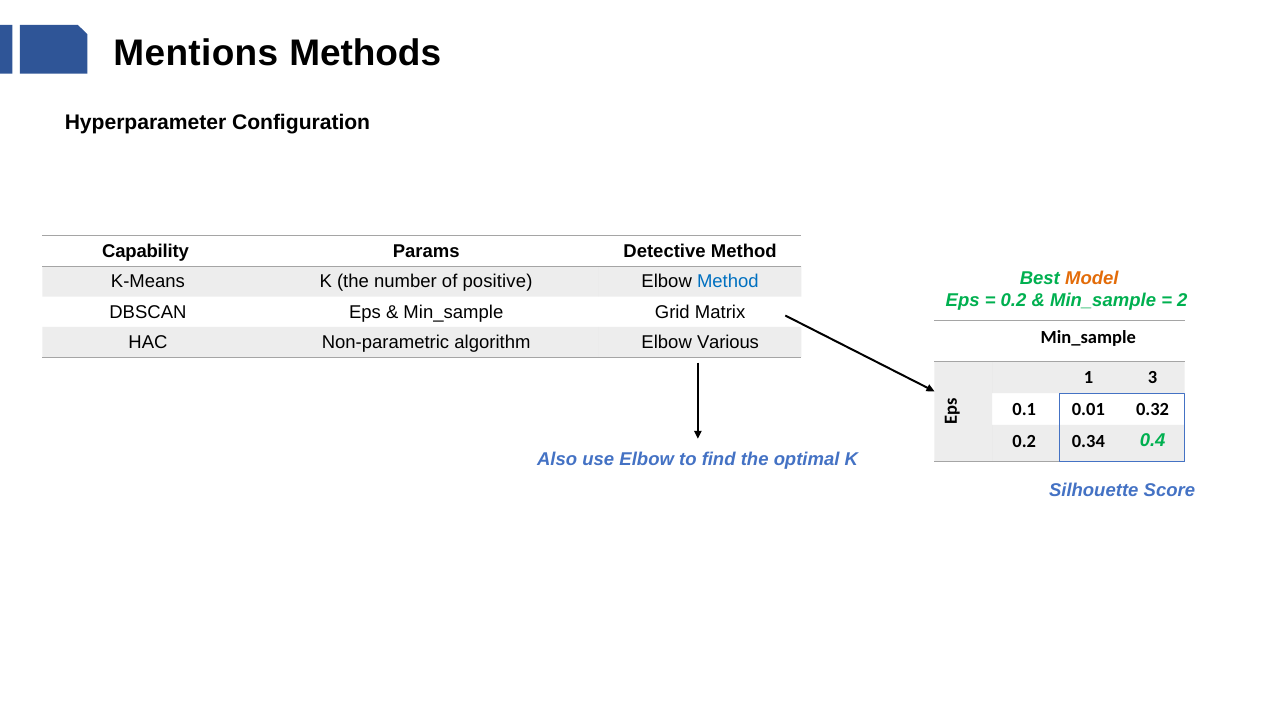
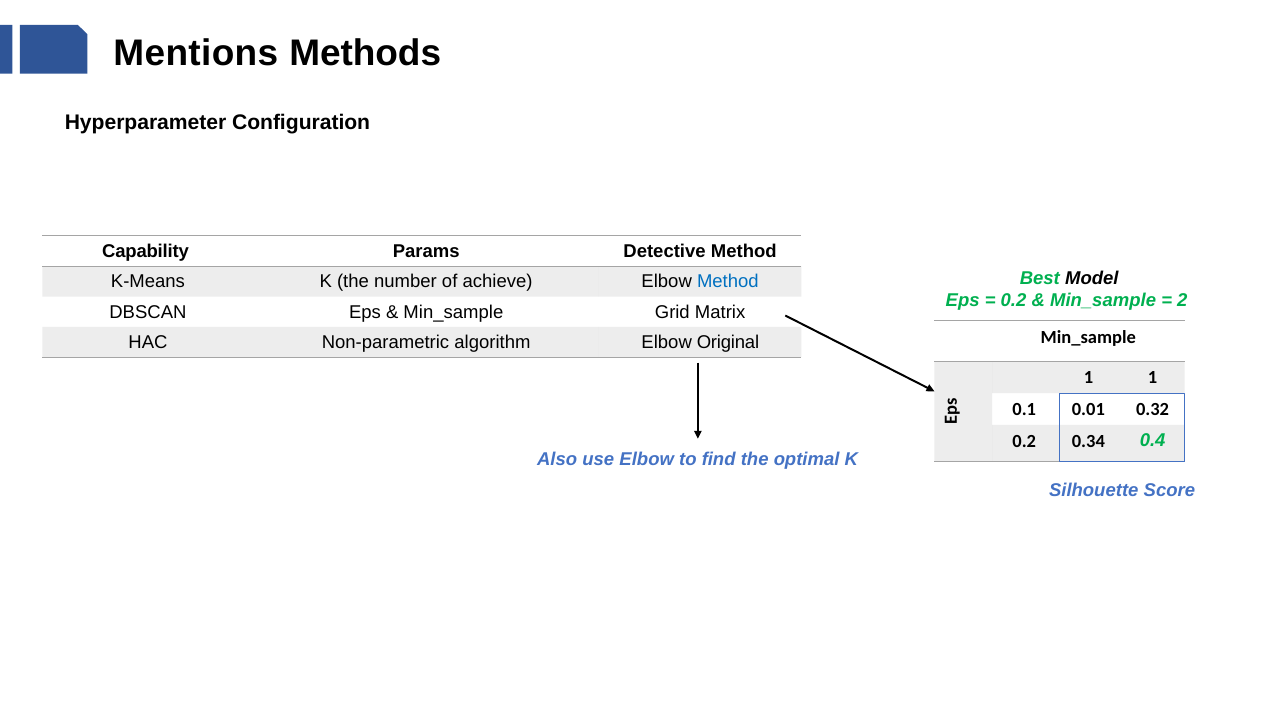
Model colour: orange -> black (1092, 278)
positive: positive -> achieve (498, 282)
Various: Various -> Original (728, 342)
1 3: 3 -> 1 (1153, 378)
